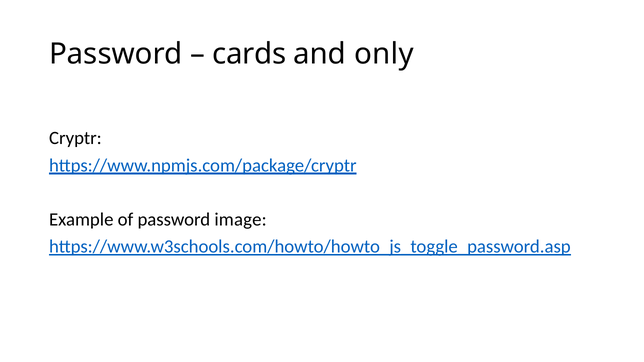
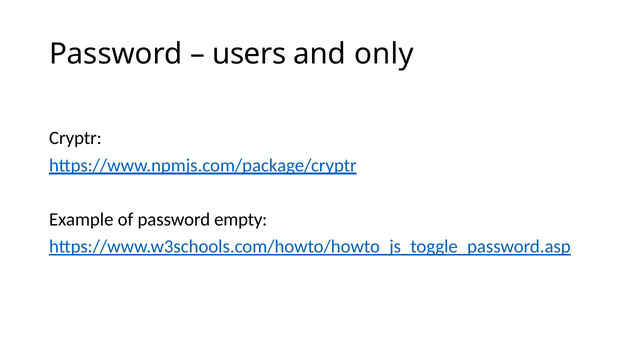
cards: cards -> users (249, 54)
image: image -> empty (241, 220)
